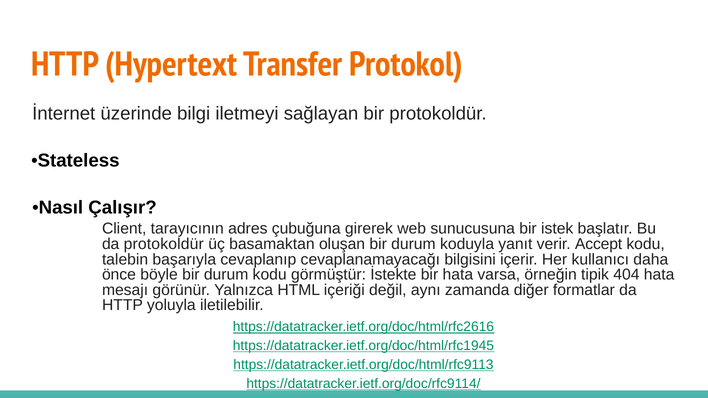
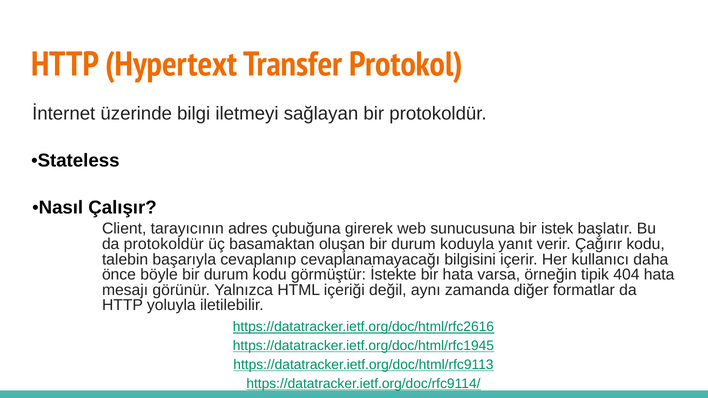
Accept: Accept -> Çağırır (599, 244)
